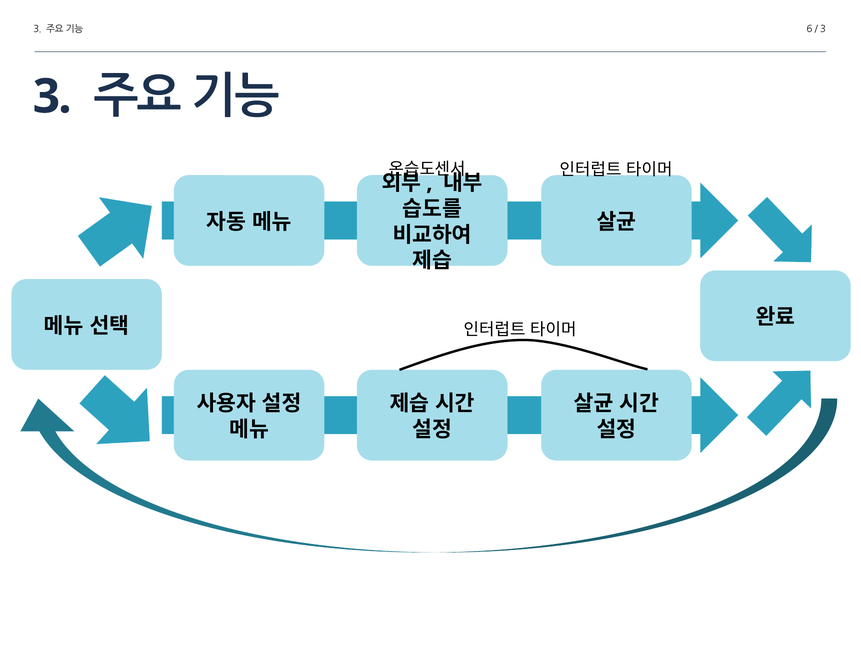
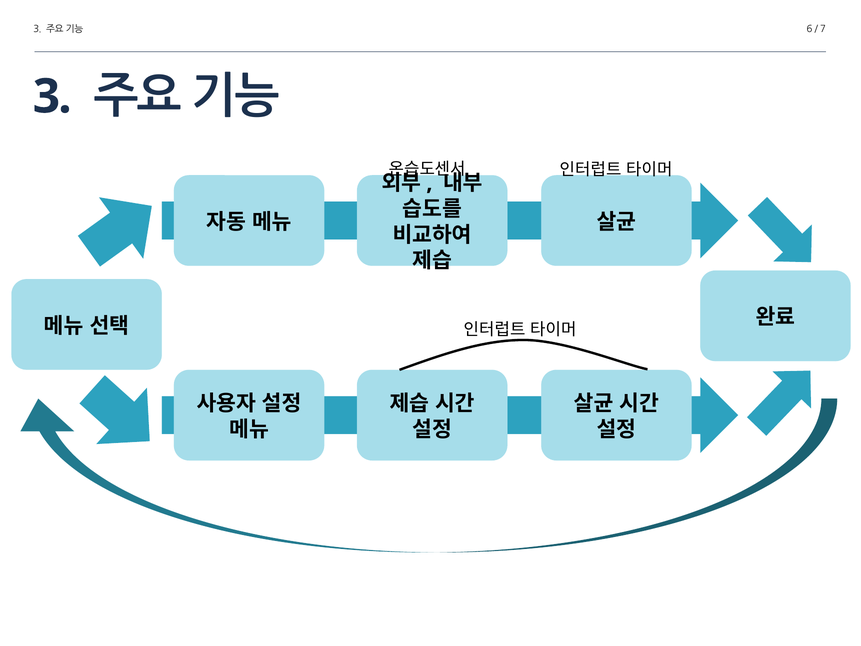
3: 3 -> 7 (823, 29)
